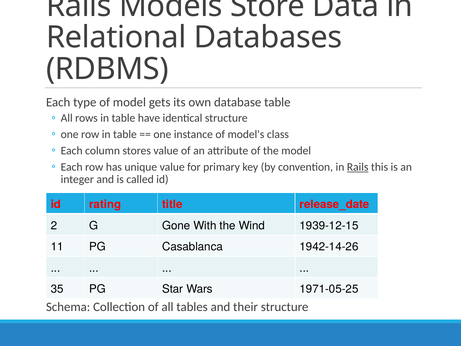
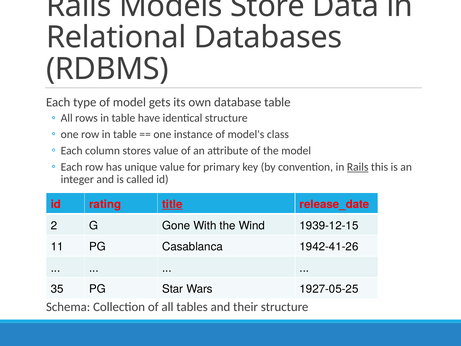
title underline: none -> present (172, 204)
1942-14-26: 1942-14-26 -> 1942-41-26 (329, 247)
1971-05-25: 1971-05-25 -> 1927-05-25 (329, 289)
